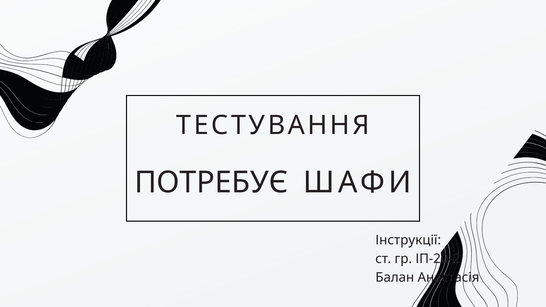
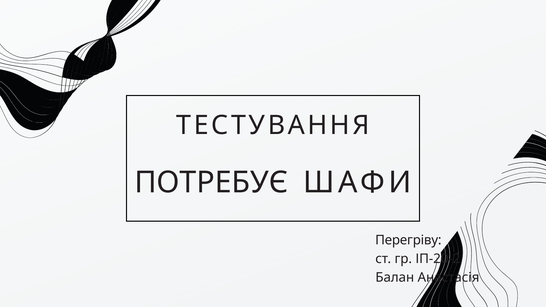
Інструкції: Інструкції -> Перегріву (408, 240)
